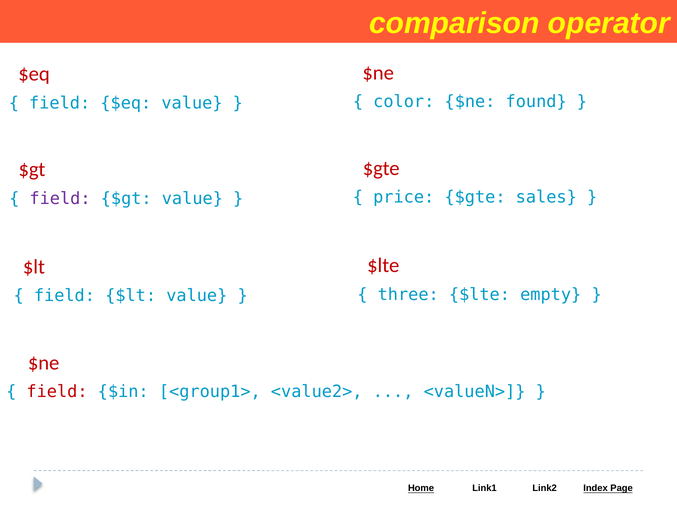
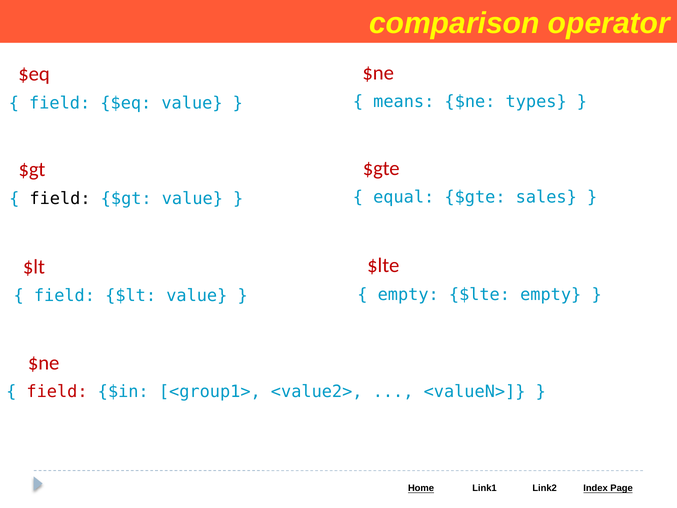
color: color -> means (404, 102)
found: found -> types (536, 102)
price: price -> equal (404, 197)
field colour: purple -> black (60, 198)
three: three -> empty (408, 294)
